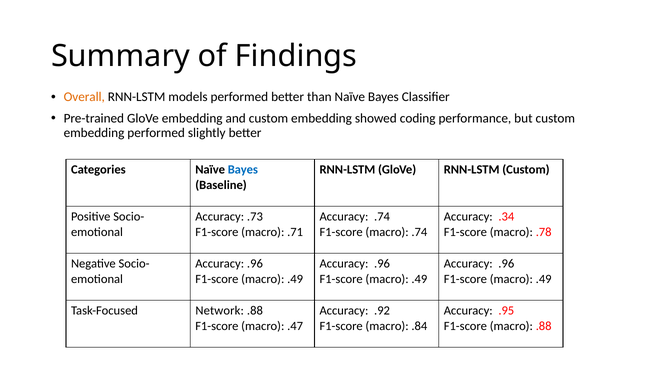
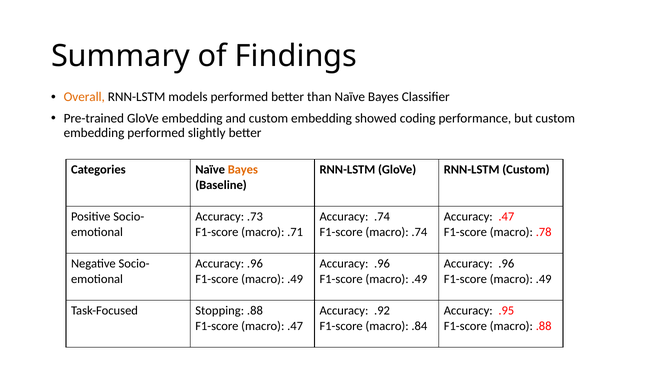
Bayes colour: blue -> orange (243, 170)
Accuracy .34: .34 -> .47 (506, 217)
Network: Network -> Stopping (220, 311)
